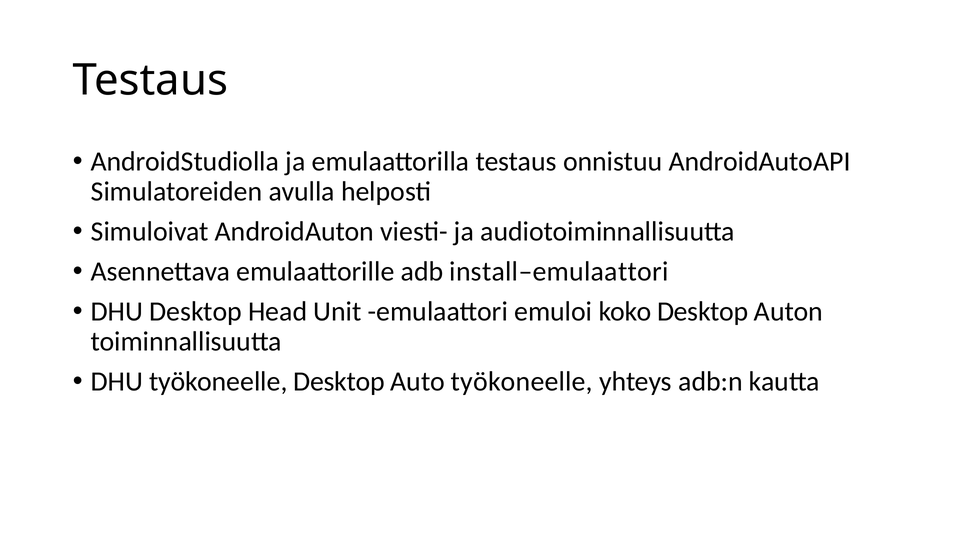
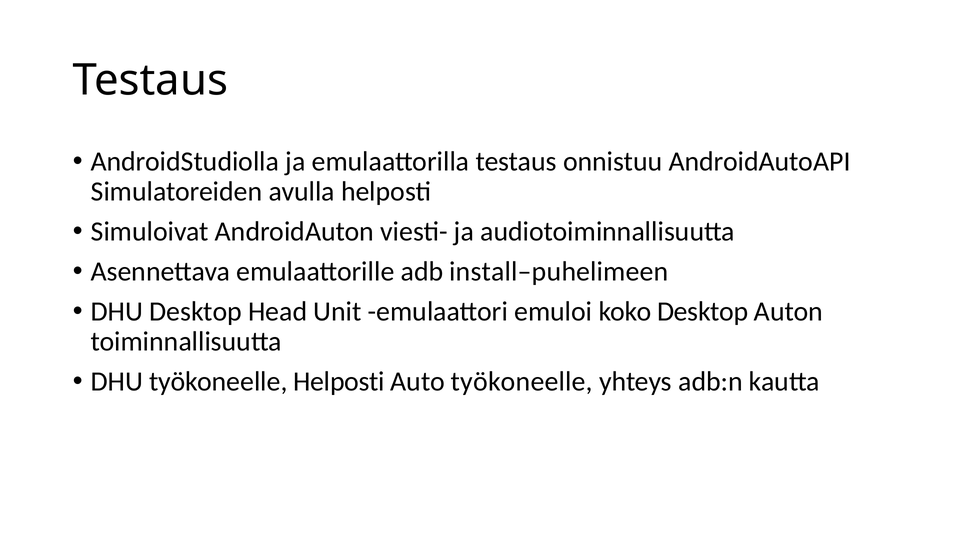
install–emulaattori: install–emulaattori -> install–puhelimeen (559, 272)
työkoneelle Desktop: Desktop -> Helposti (339, 382)
